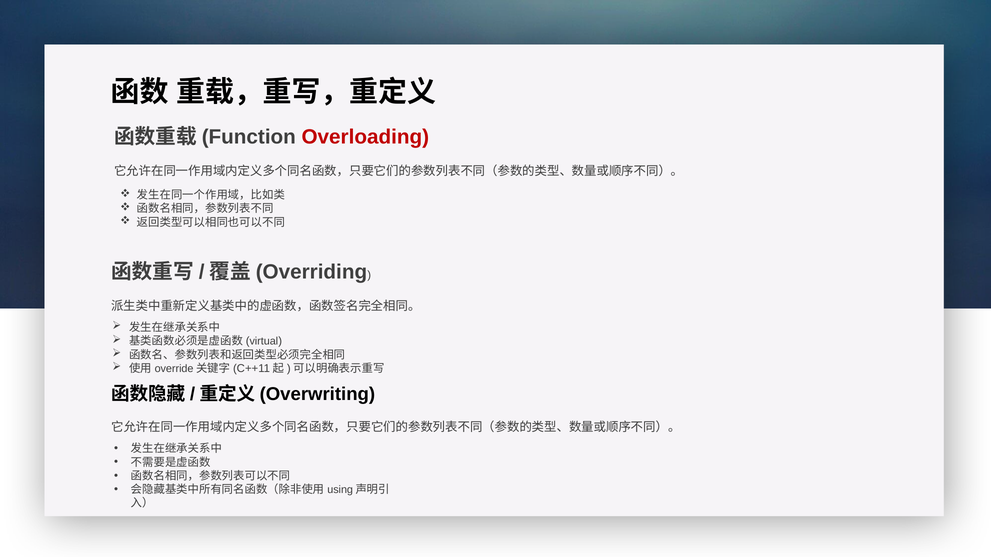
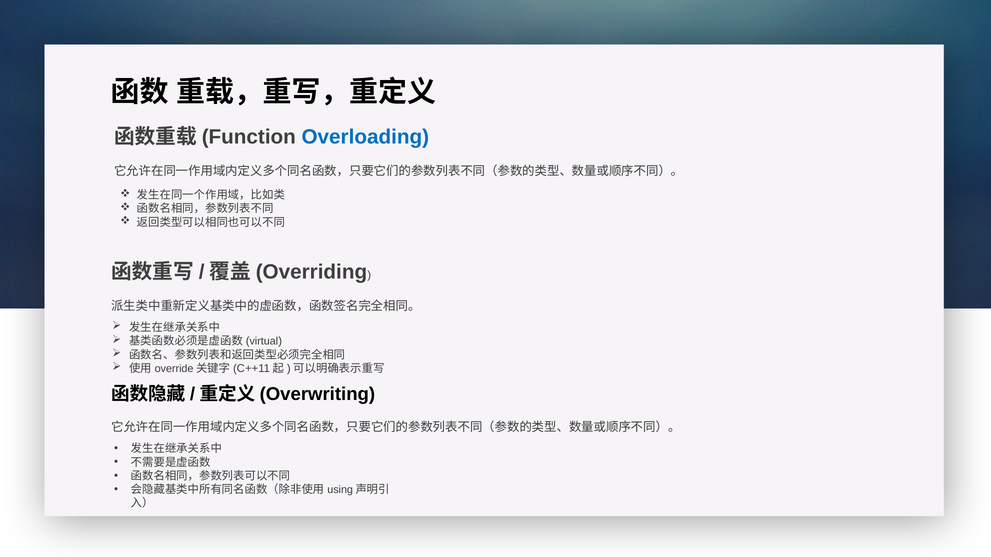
Overloading colour: red -> blue (365, 137)
